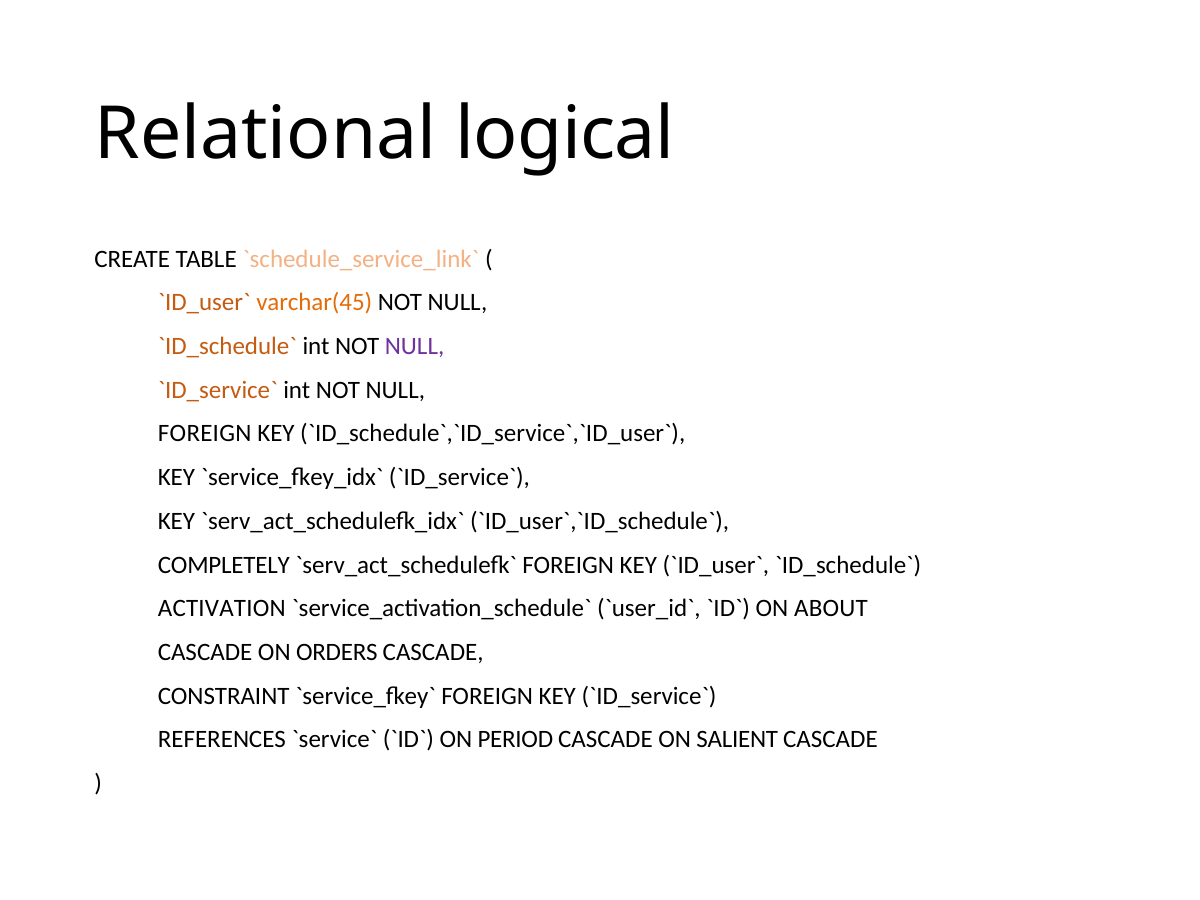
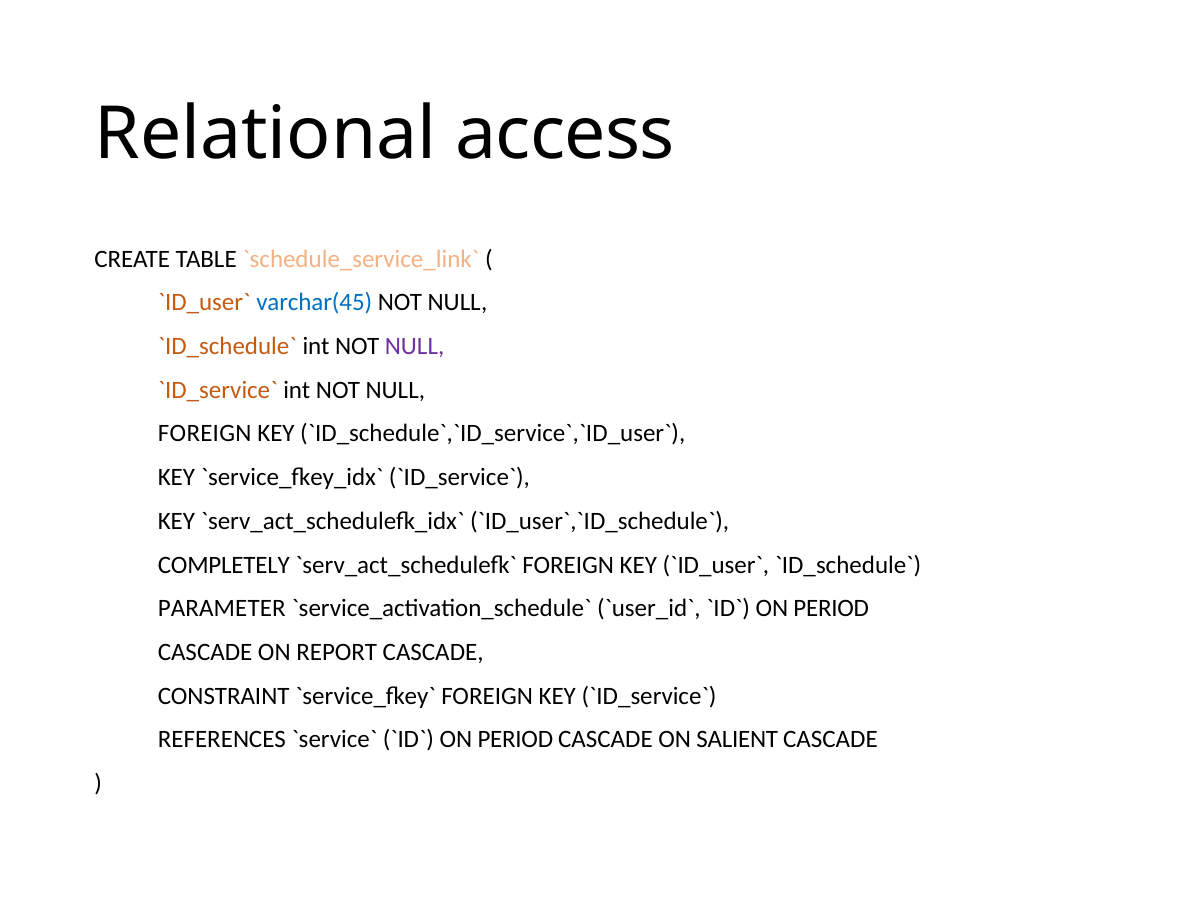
logical: logical -> access (565, 134)
varchar(45 colour: orange -> blue (314, 303)
ACTIVATION: ACTIVATION -> PARAMETER (222, 609)
ABOUT: ABOUT -> PERIOD (831, 609)
ORDERS: ORDERS -> REPORT (337, 652)
